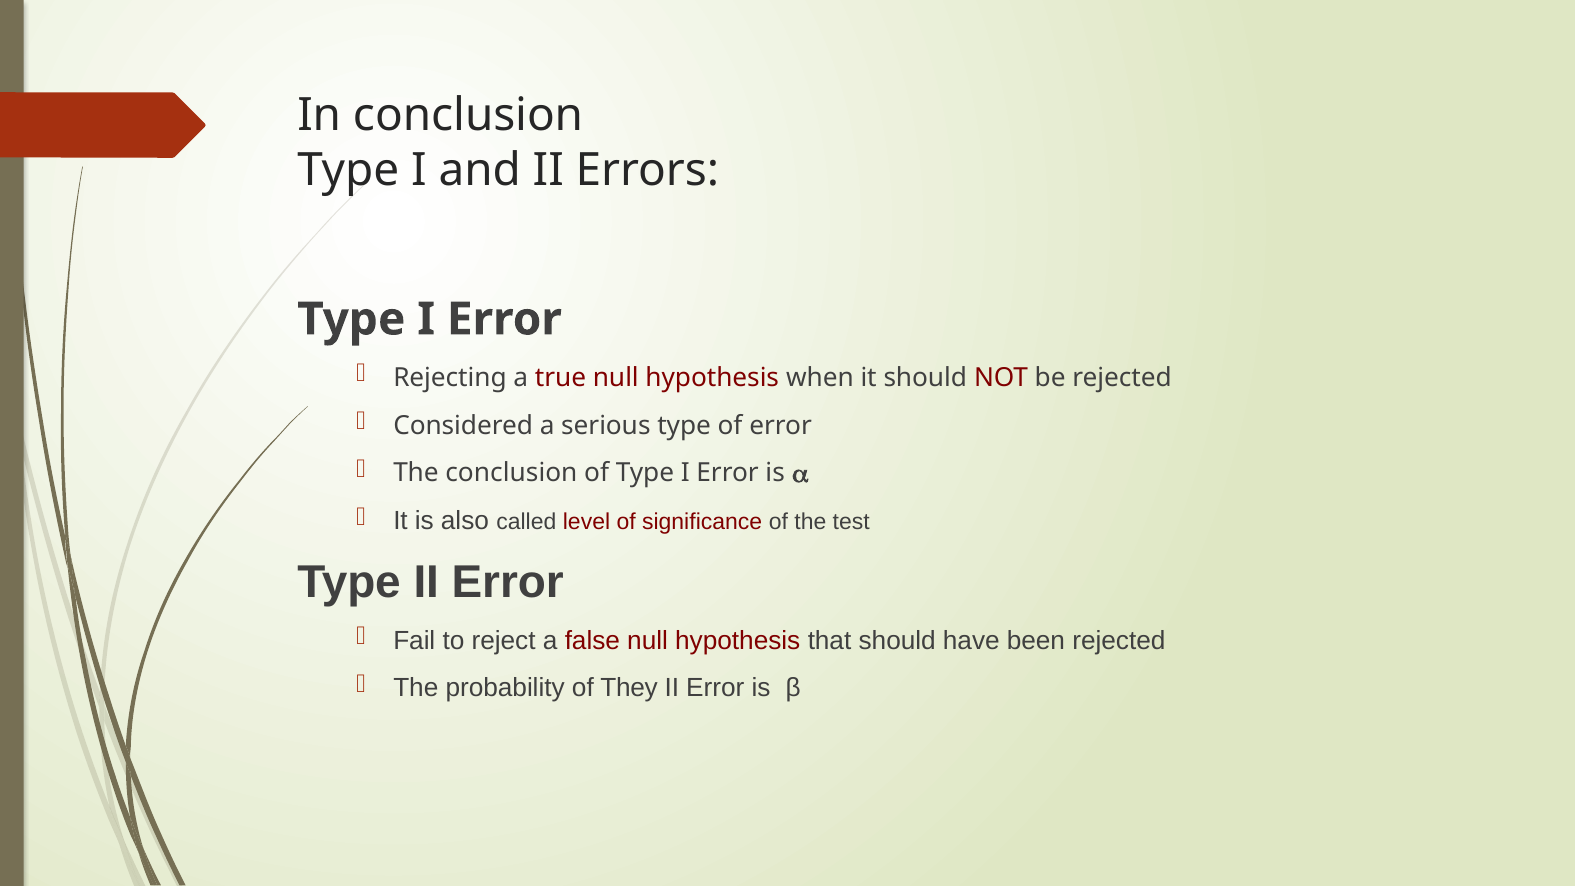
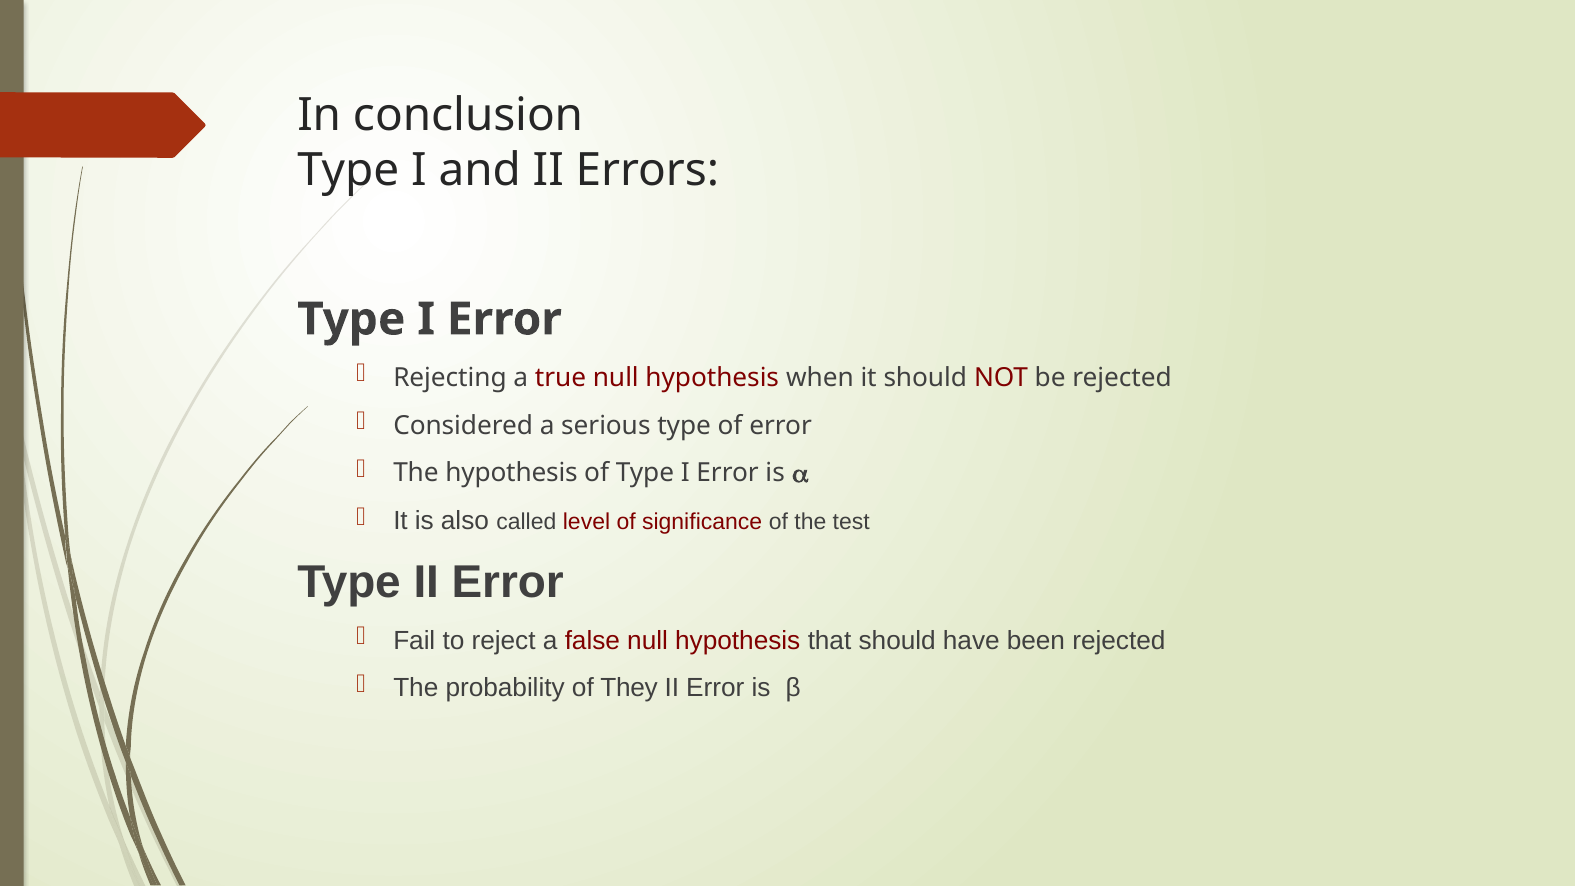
The conclusion: conclusion -> hypothesis (512, 473)
